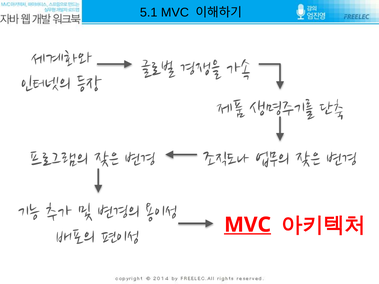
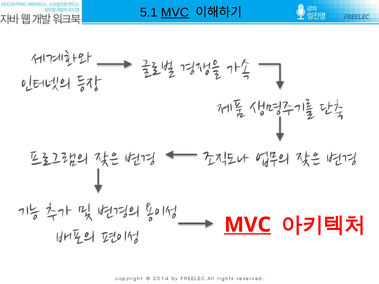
MVC underline: none -> present (175, 12)
